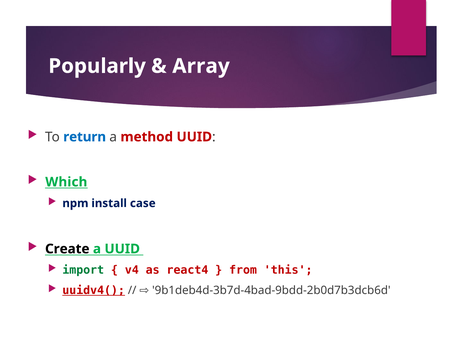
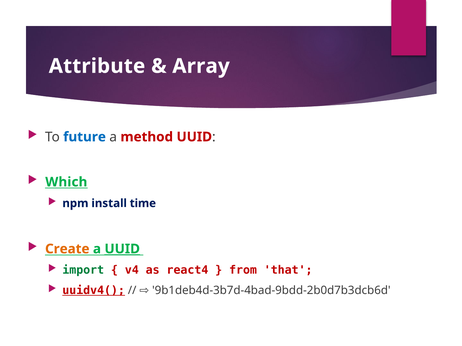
Popularly: Popularly -> Attribute (97, 66)
return: return -> future (85, 137)
case: case -> time (143, 204)
Create colour: black -> orange (67, 249)
UUID underline: none -> present (122, 249)
this: this -> that (288, 271)
